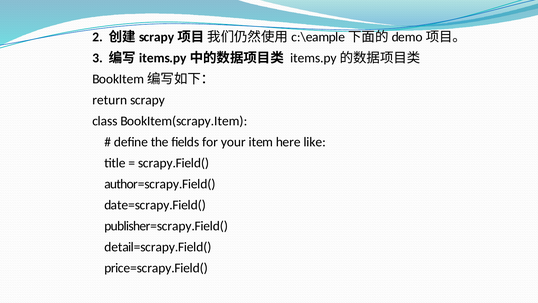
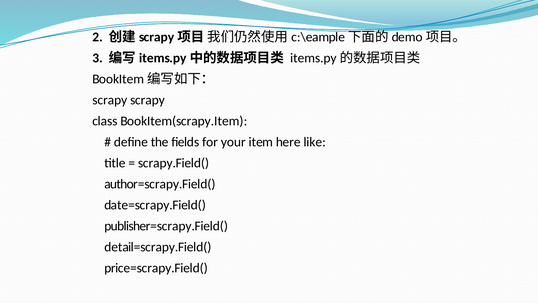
return: return -> scrapy (110, 100)
